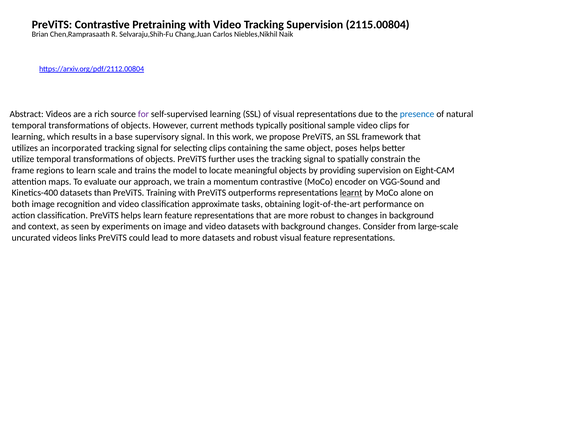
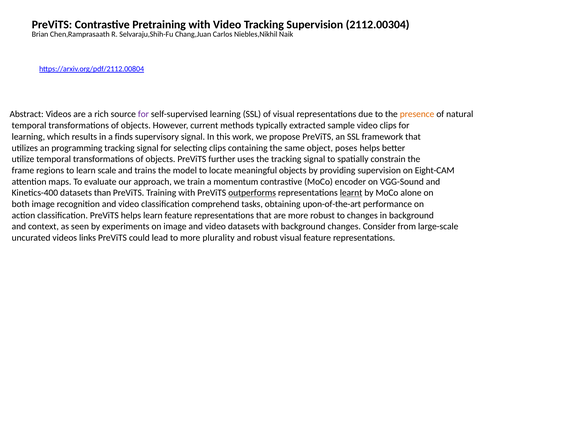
2115.00804: 2115.00804 -> 2112.00304 (378, 25)
presence colour: blue -> orange (417, 114)
positional: positional -> extracted (307, 125)
base: base -> finds (124, 137)
incorporated: incorporated -> programming (77, 148)
outperforms underline: none -> present (252, 193)
approximate: approximate -> comprehend (216, 204)
logit-of-the-art: logit-of-the-art -> upon-of-the-art (332, 204)
more datasets: datasets -> plurality (219, 238)
